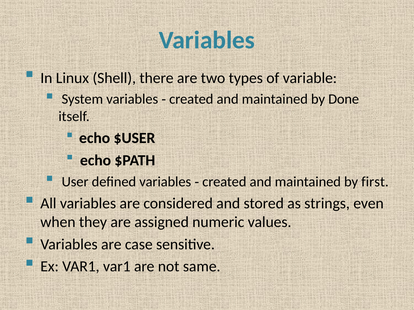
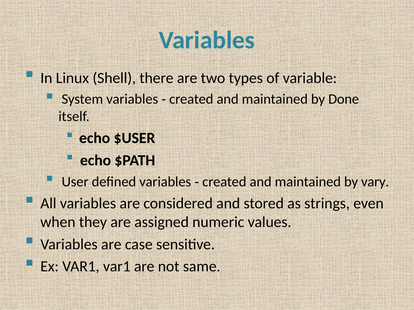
first: first -> vary (375, 182)
